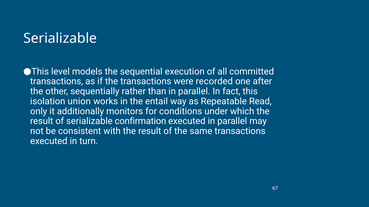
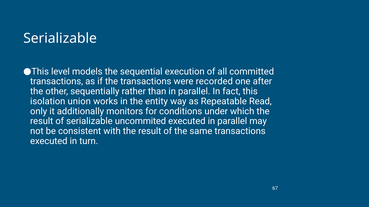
entail: entail -> entity (157, 102)
confirmation: confirmation -> uncommited (140, 122)
